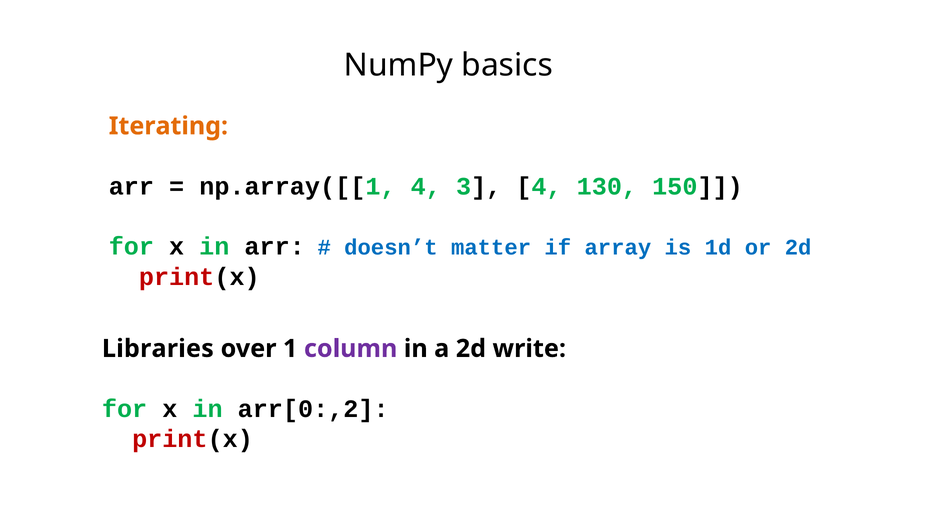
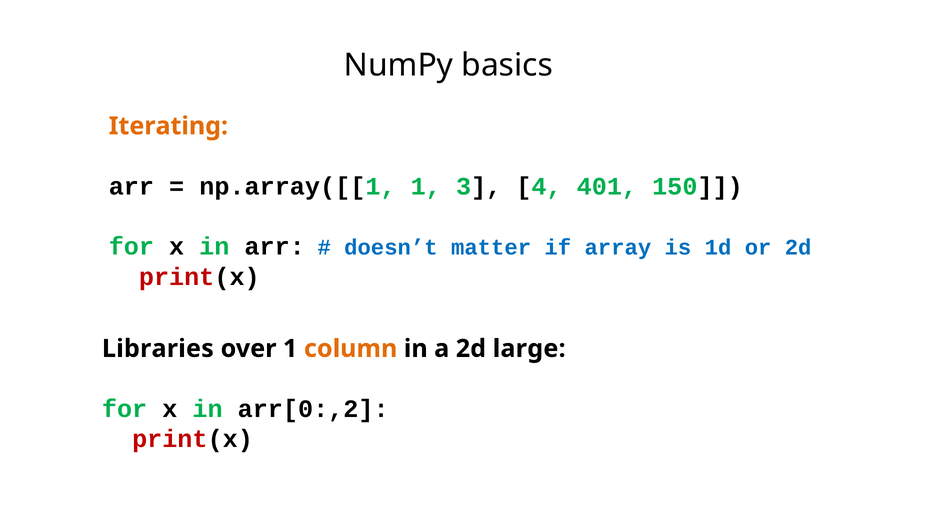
np.array([[1 4: 4 -> 1 (426, 186)
130: 130 -> 401 (607, 186)
column colour: purple -> orange (351, 349)
write: write -> large (529, 349)
